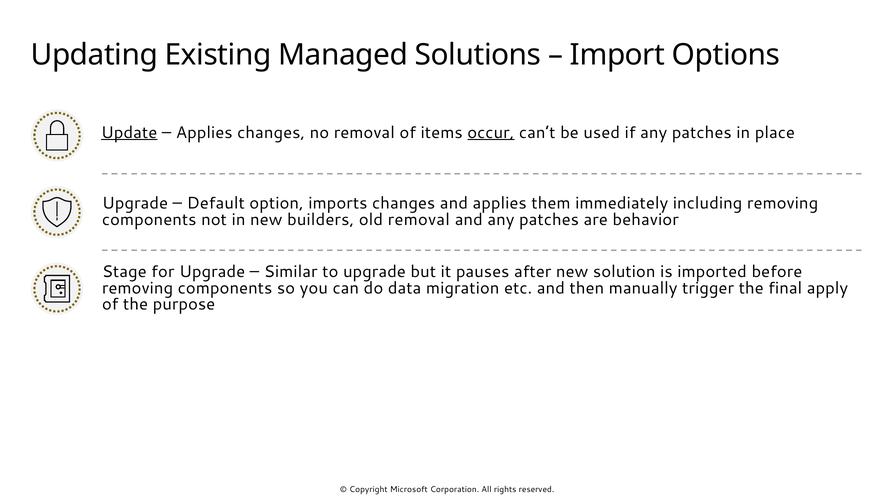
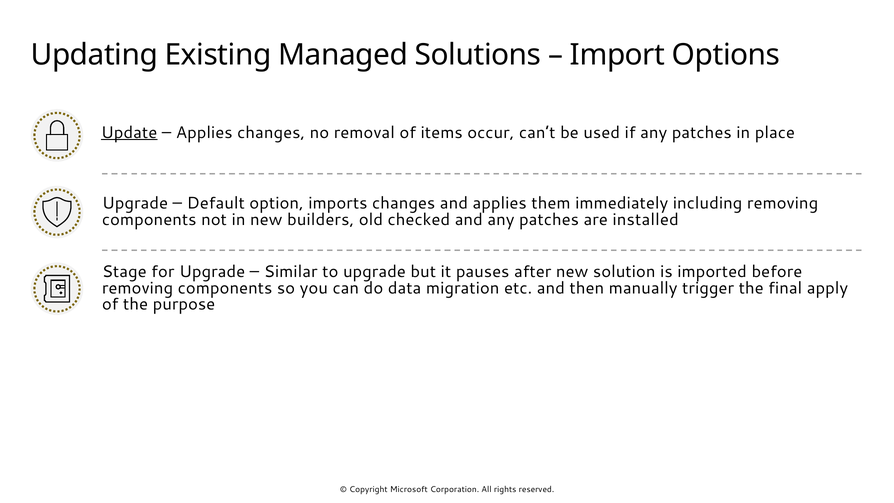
occur underline: present -> none (491, 133)
old removal: removal -> checked (419, 219)
behavior: behavior -> installed (646, 219)
